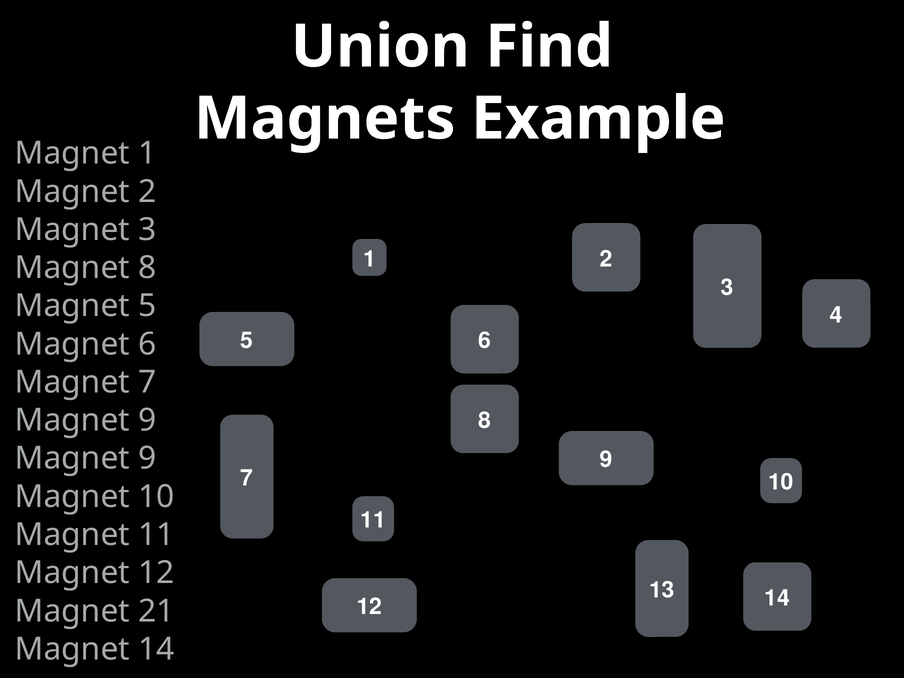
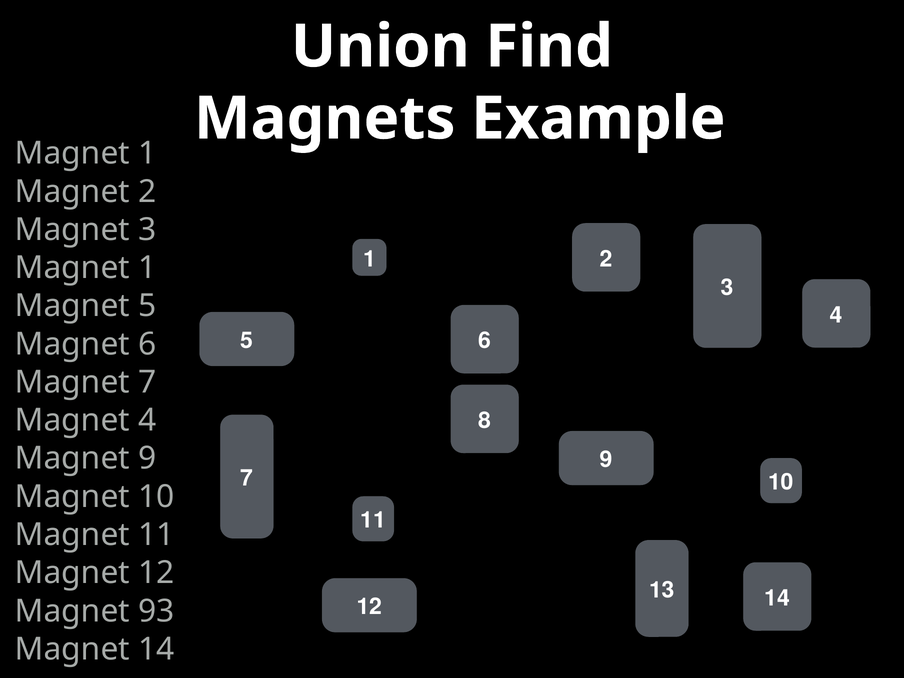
8: 8 -> 1 (147, 268)
9: 9 -> 4 (147, 420)
21: 21 -> 93 (156, 611)
